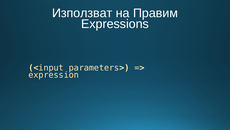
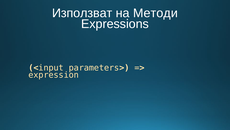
Правим: Правим -> Методи (155, 13)
